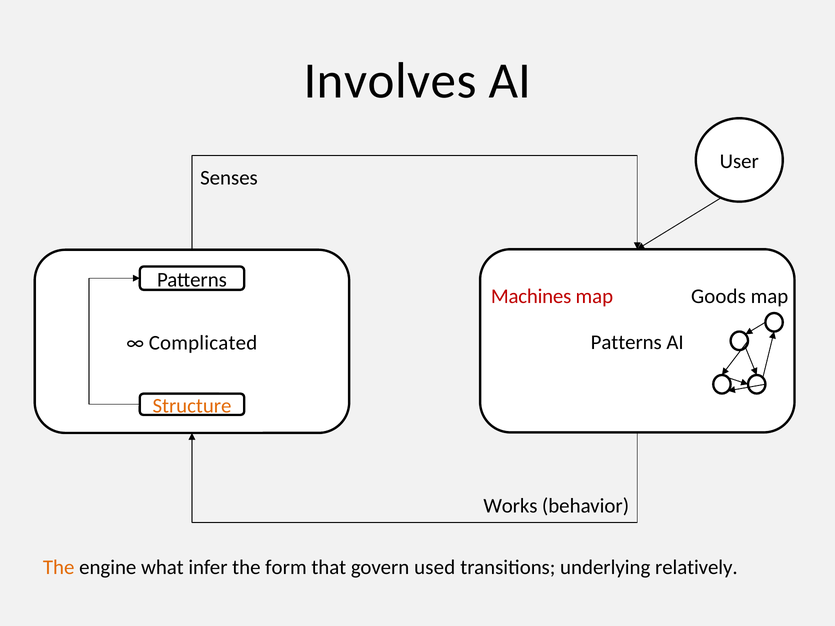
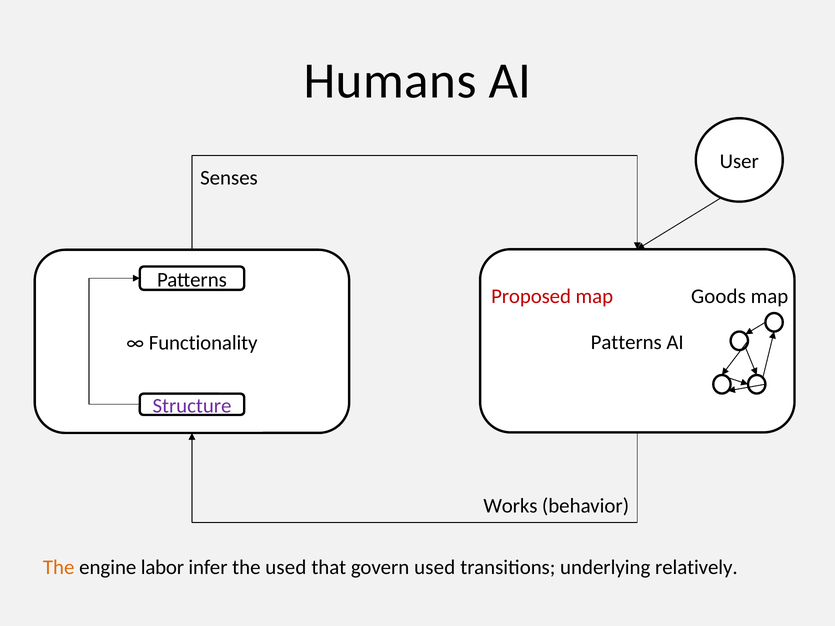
Involves: Involves -> Humans (390, 81)
Machines: Machines -> Proposed (531, 296)
Complicated: Complicated -> Functionality (203, 343)
Structure colour: orange -> purple (192, 406)
what: what -> labor (162, 568)
the form: form -> used (286, 568)
